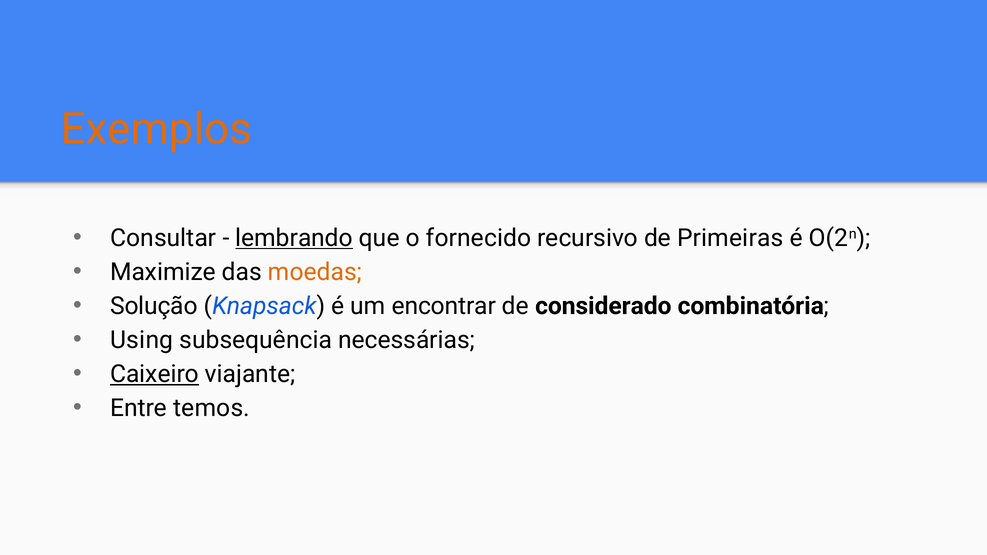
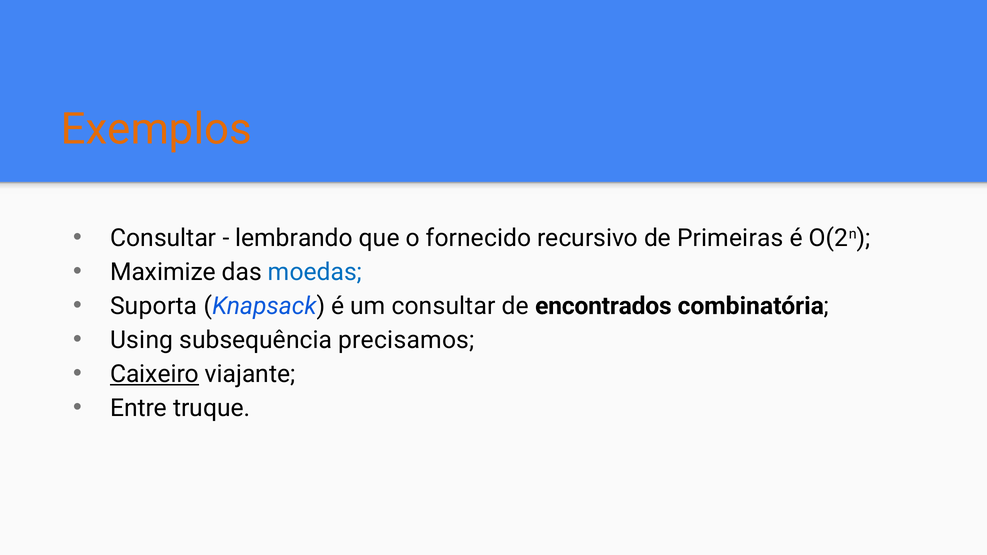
lembrando underline: present -> none (294, 238)
moedas colour: orange -> blue (315, 272)
Solução: Solução -> Suporta (154, 306)
um encontrar: encontrar -> consultar (444, 306)
considerado: considerado -> encontrados (603, 306)
necessárias: necessárias -> precisamos (406, 340)
temos: temos -> truque (212, 408)
